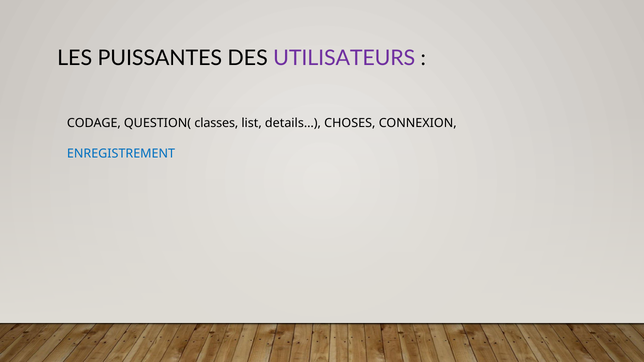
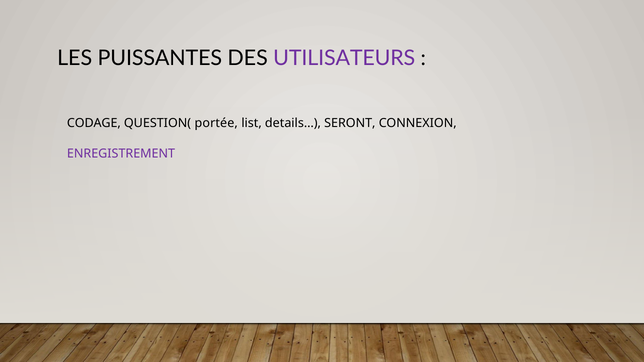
classes: classes -> portée (216, 123)
CHOSES: CHOSES -> SERONT (350, 123)
ENREGISTREMENT colour: blue -> purple (121, 154)
